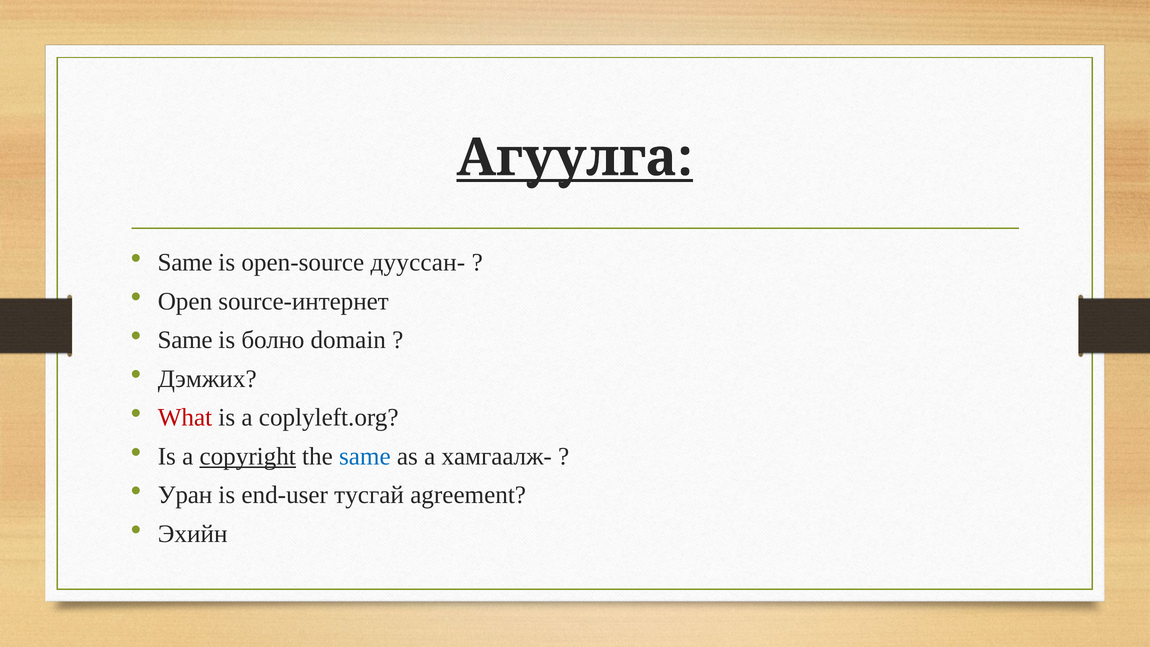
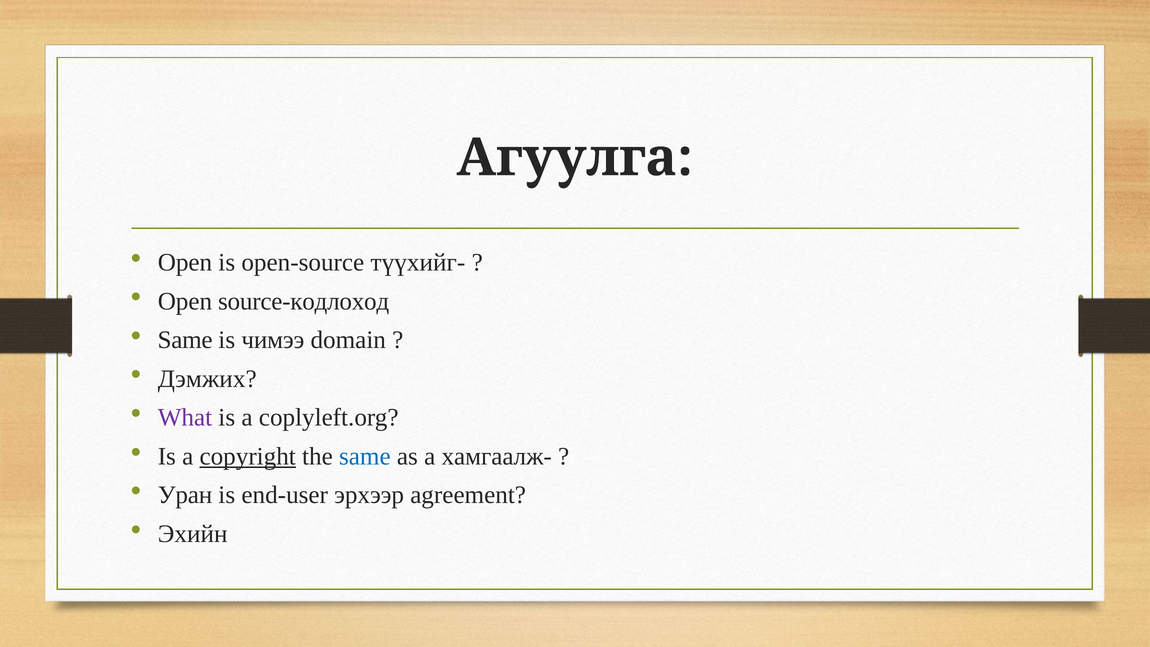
Агуулга underline: present -> none (575, 158)
Same: Same -> Open (185, 262)
дууссан-: дууссан- -> түүхийг- (418, 262)
source-интернет: source-интернет -> source-кодлоход (304, 301)
болно: болно -> чимээ (273, 340)
What colour: red -> purple (185, 417)
тусгай: тусгай -> эрхээр (369, 495)
